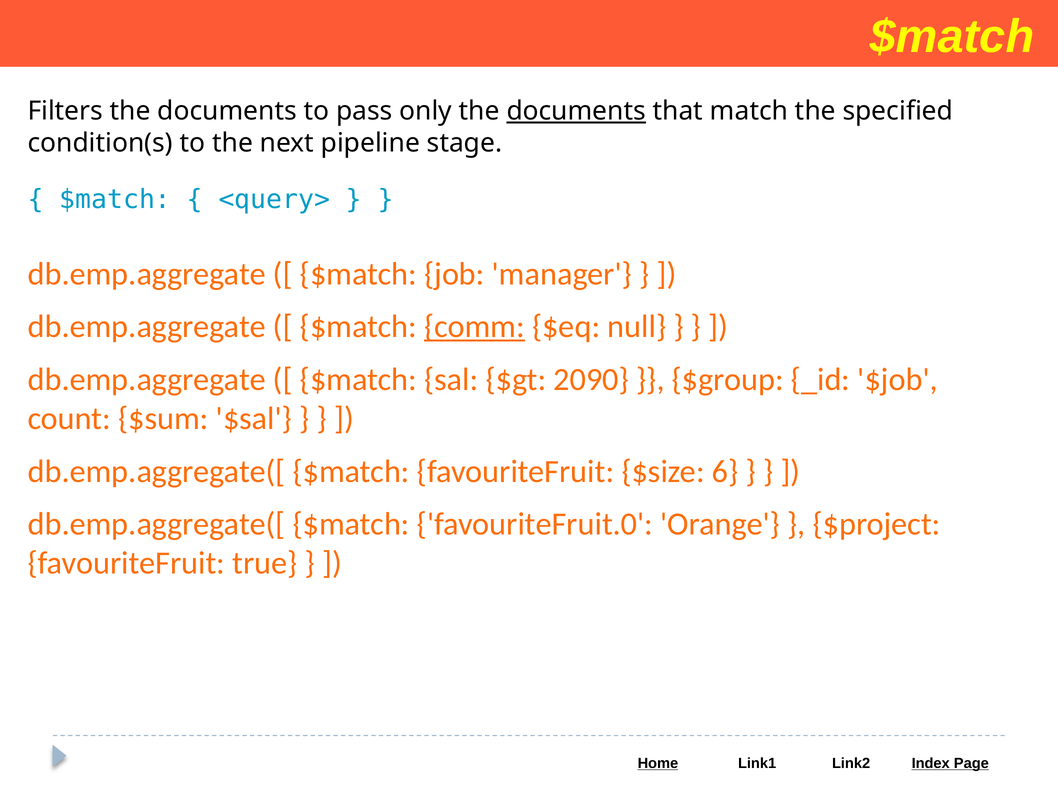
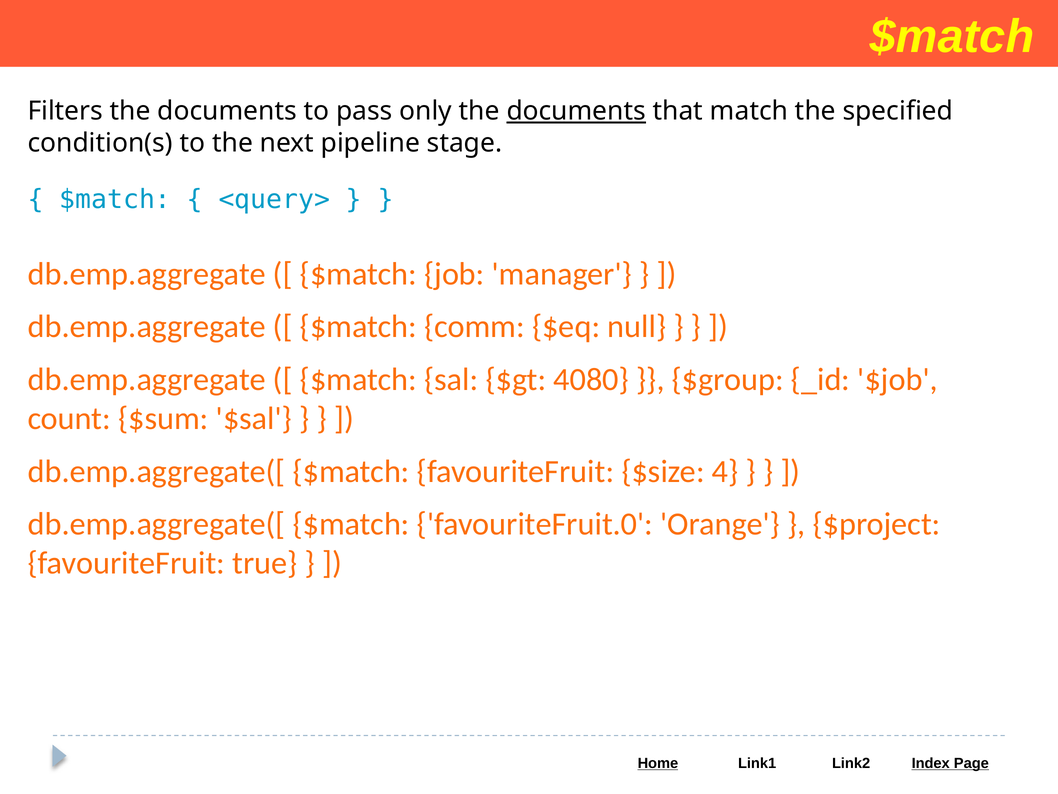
comm underline: present -> none (474, 327)
2090: 2090 -> 4080 (591, 379)
6: 6 -> 4 (725, 471)
